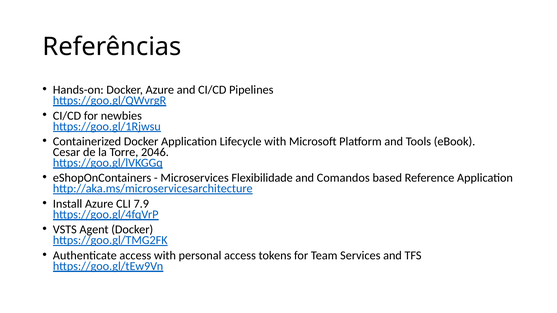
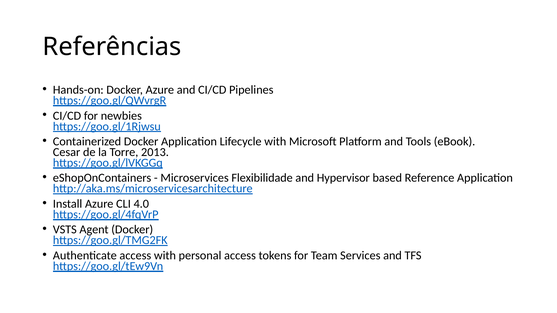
2046: 2046 -> 2013 (155, 152)
Comandos: Comandos -> Hypervisor (343, 178)
7.9: 7.9 -> 4.0 (141, 204)
